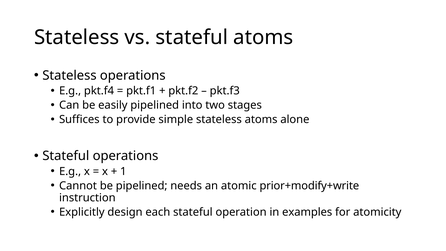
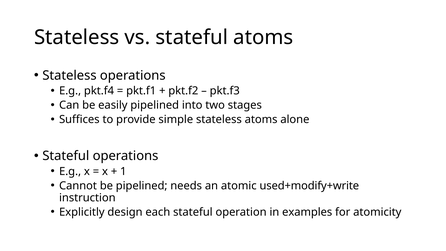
prior+modify+write: prior+modify+write -> used+modify+write (309, 186)
